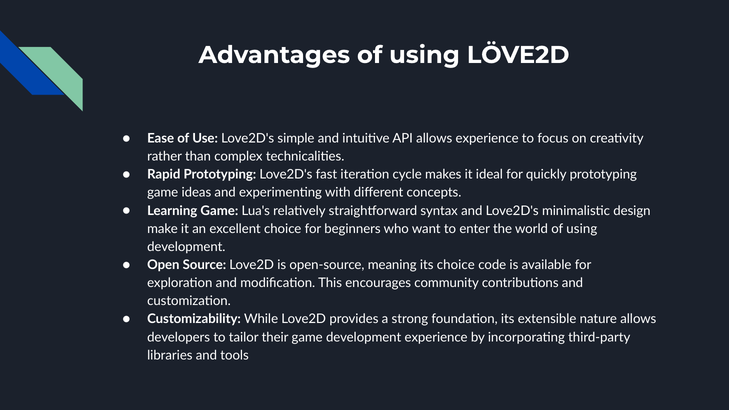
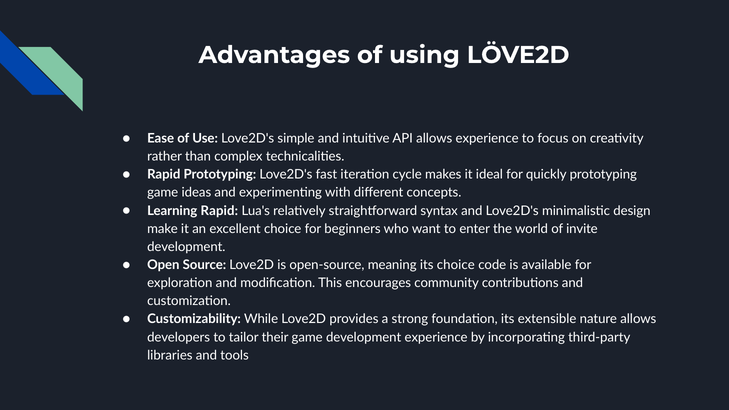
Learning Game: Game -> Rapid (219, 211)
world of using: using -> invite (582, 229)
